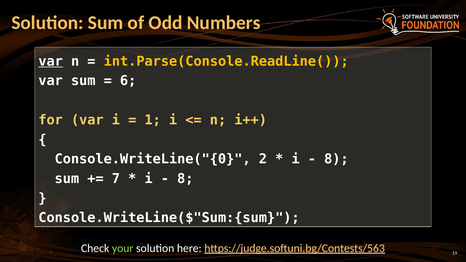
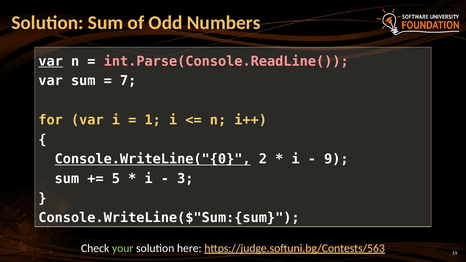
int.Parse(Console.ReadLine( colour: yellow -> pink (226, 61)
6: 6 -> 7 (128, 81)
Console.WriteLine("{0 underline: none -> present (153, 159)
8: 8 -> 9 (336, 159)
7: 7 -> 5 (116, 179)
8: 8 -> 3 (185, 179)
